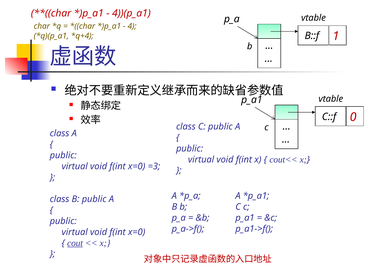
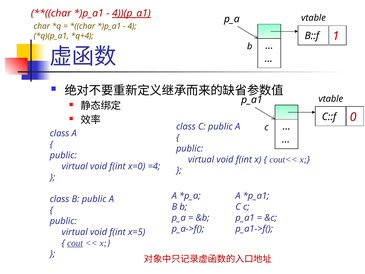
4))(p_a1 underline: none -> present (131, 13)
=3: =3 -> =4 (154, 166)
x=0: x=0 -> x=5 (137, 232)
